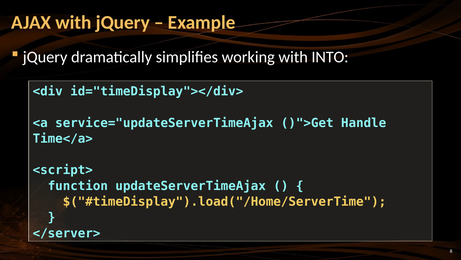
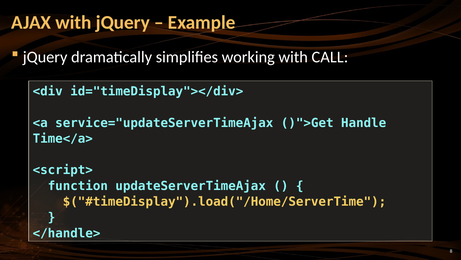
INTO: INTO -> CALL (330, 57)
</server>: </server> -> </handle> (67, 233)
